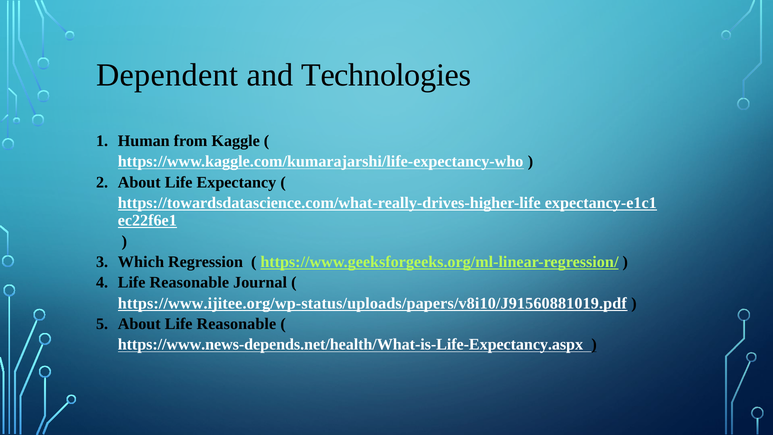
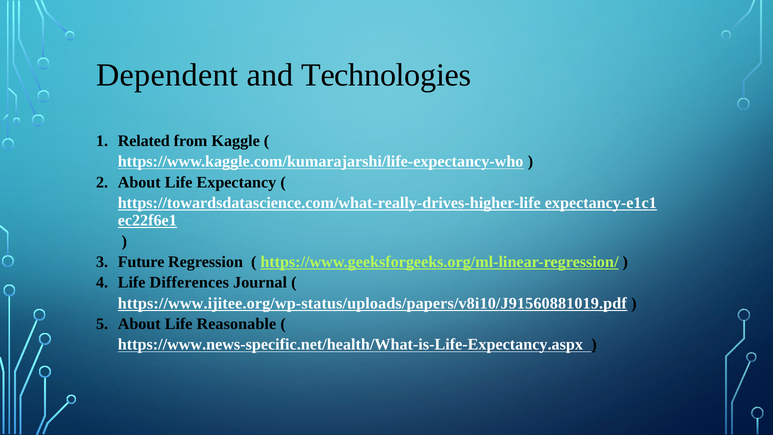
Human: Human -> Related (144, 141)
Which: Which -> Future (141, 262)
Reasonable: Reasonable -> Differences (189, 282)
https://www.news-depends.net/health/What-is-Life-Expectancy.aspx: https://www.news-depends.net/health/What-is-Life-Expectancy.aspx -> https://www.news-specific.net/health/What-is-Life-Expectancy.aspx (350, 344)
